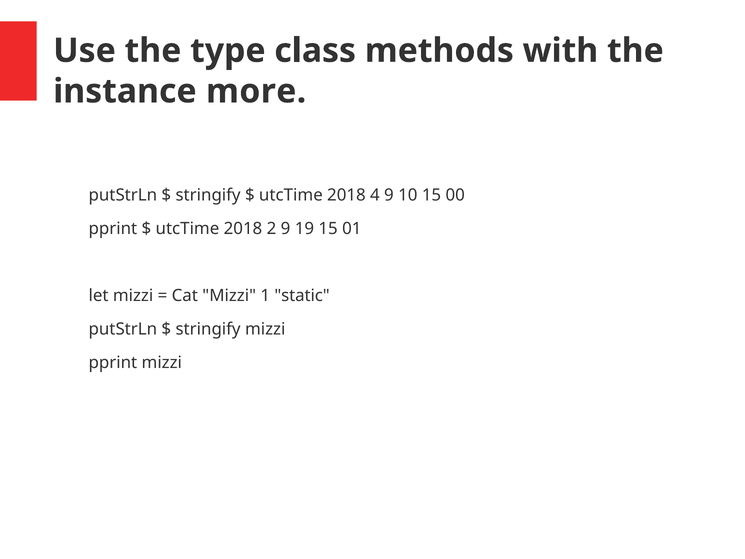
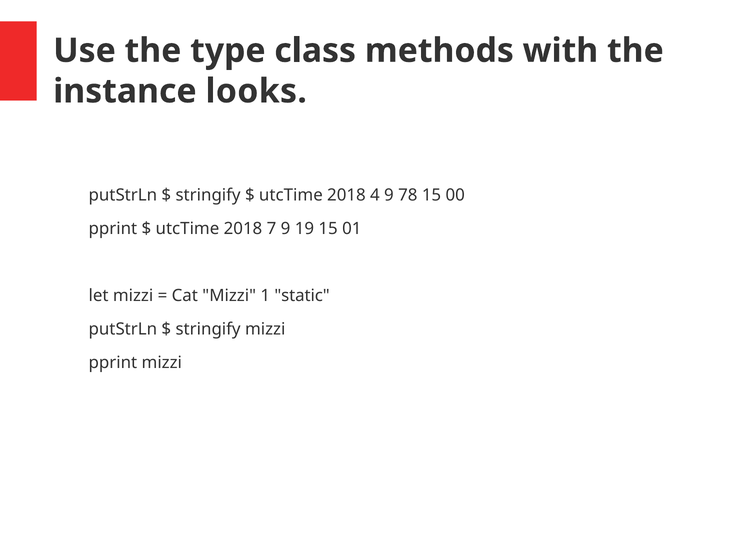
more: more -> looks (256, 91)
10: 10 -> 78 (408, 195)
2: 2 -> 7 (271, 228)
